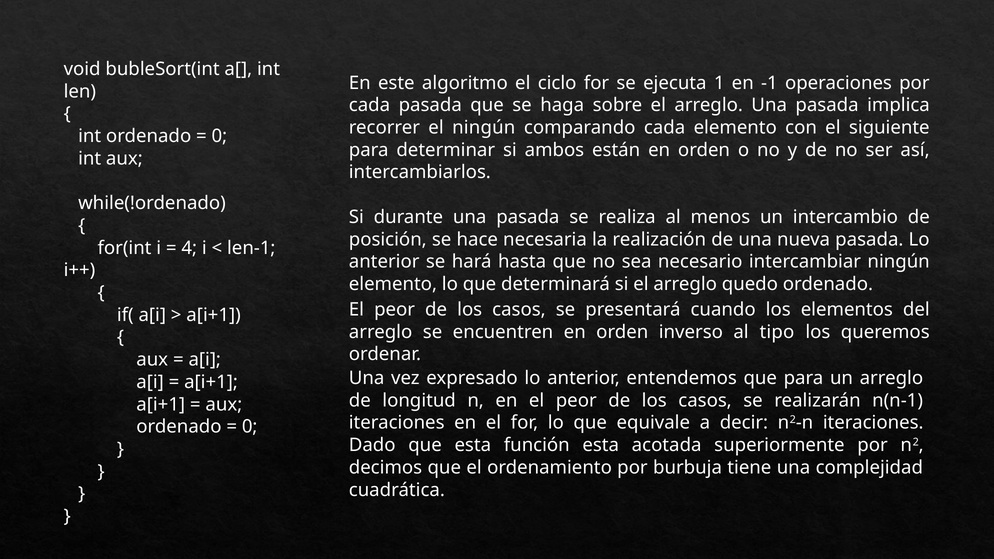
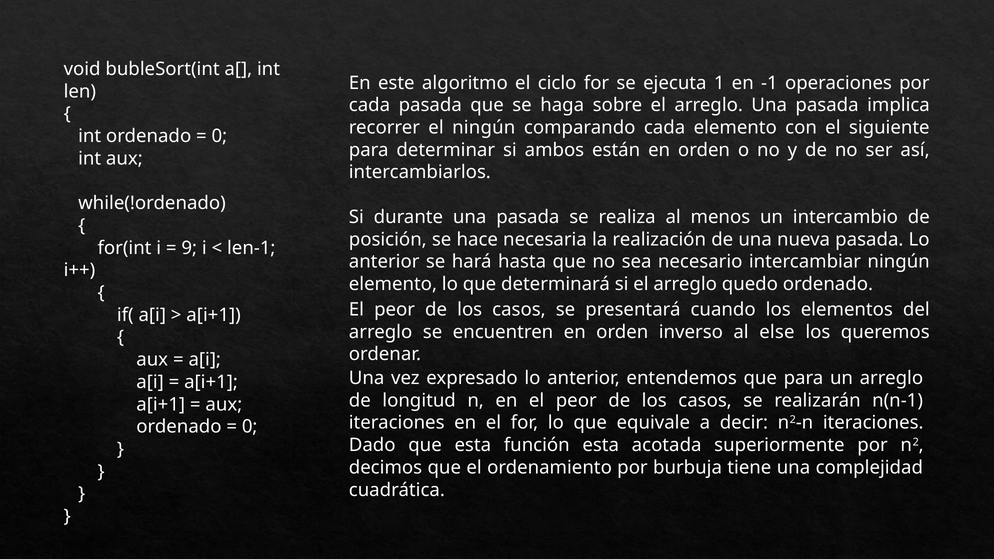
4: 4 -> 9 (189, 248)
tipo: tipo -> else (777, 332)
